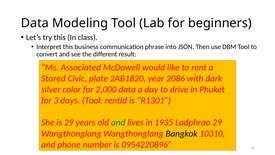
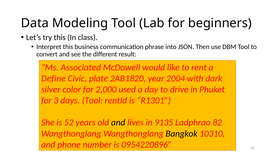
Stored: Stored -> Define (53, 78)
2086: 2086 -> 2004 (176, 78)
2,000 data: data -> used (127, 89)
is 29: 29 -> 52 (69, 122)
and colour: green -> black (118, 122)
1935: 1935 -> 9135 (164, 122)
Ladphrao 29: 29 -> 82 (217, 122)
